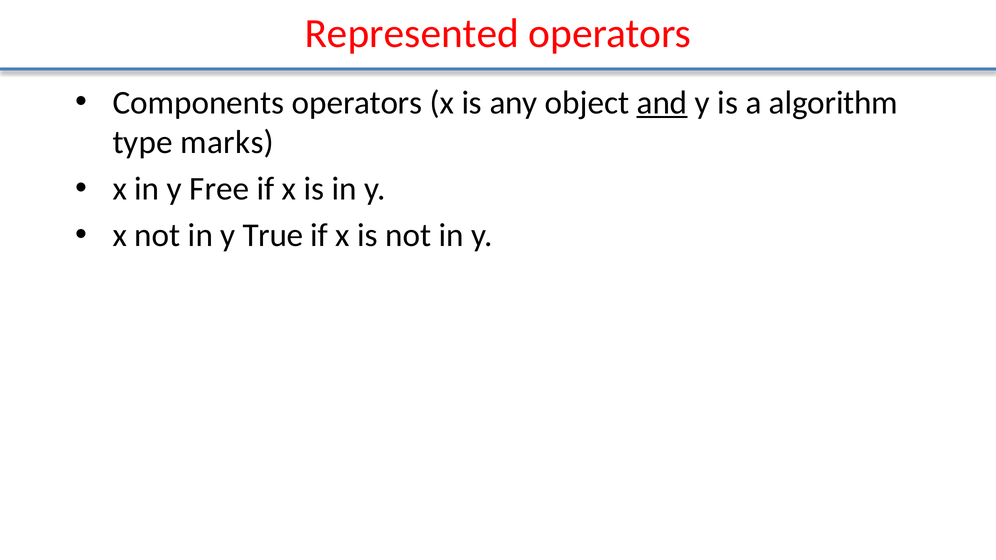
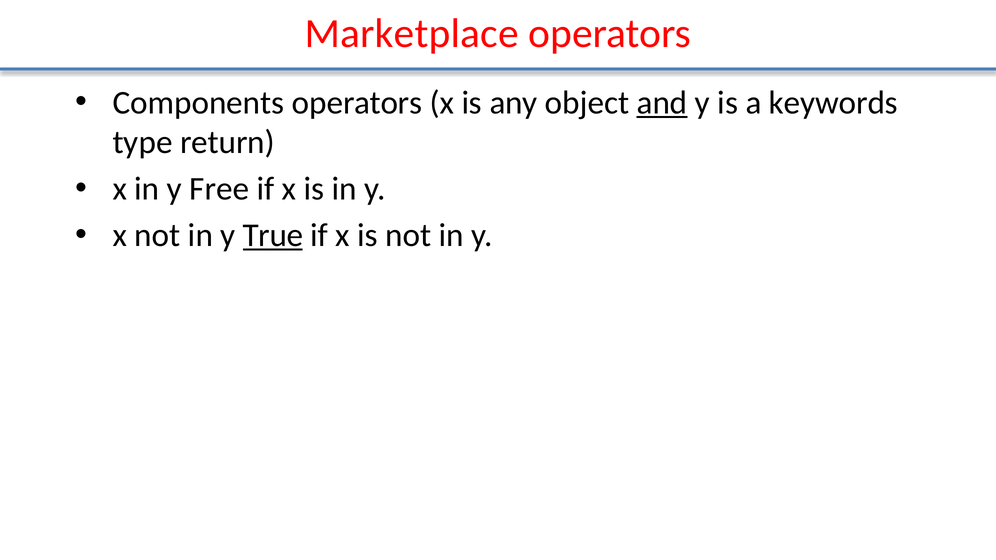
Represented: Represented -> Marketplace (412, 34)
algorithm: algorithm -> keywords (833, 103)
marks: marks -> return (227, 143)
True underline: none -> present (273, 236)
